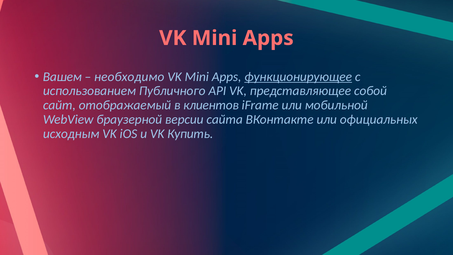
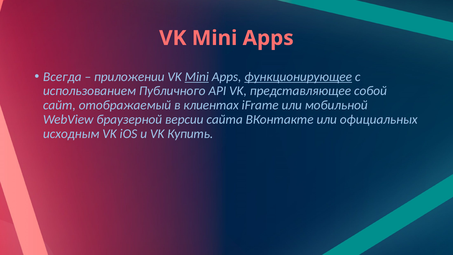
Вашем: Вашем -> Всегда (62, 77)
необходимо: необходимо -> приложении (129, 77)
Mini underline: none -> present (197, 77)
клиентов: клиентов -> клиентах (211, 105)
